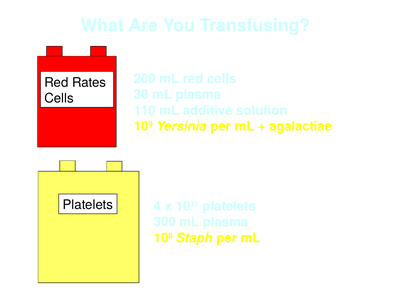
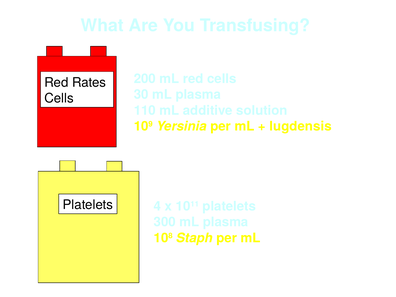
agalactiae: agalactiae -> lugdensis (301, 126)
